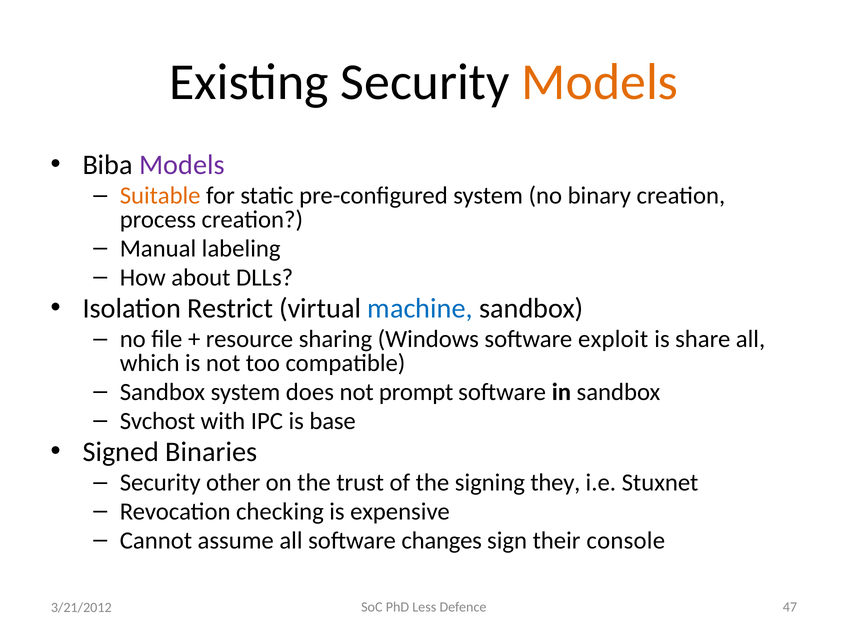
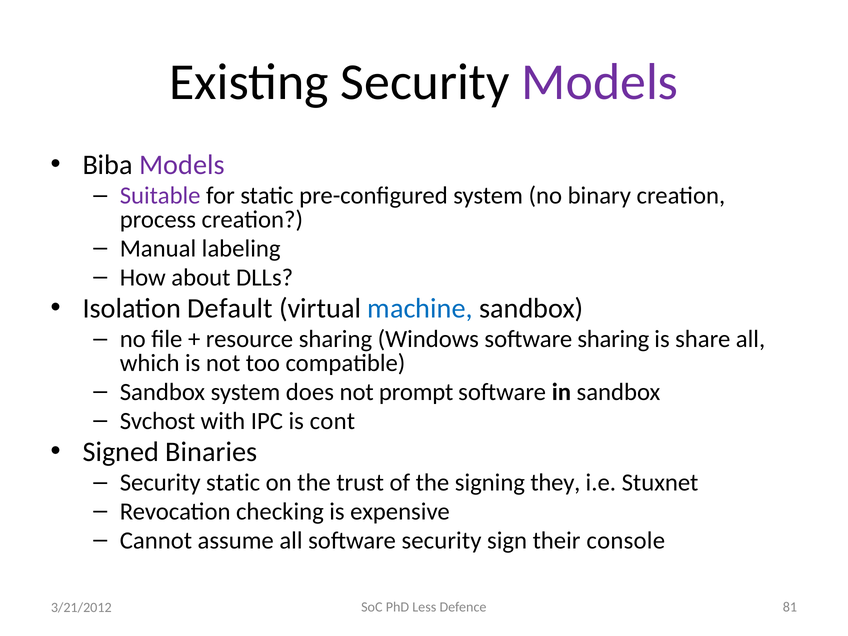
Models colour: orange -> purple (600, 82)
Suitable colour: orange -> purple (160, 196)
Restrict: Restrict -> Default (230, 309)
software exploit: exploit -> sharing (613, 339)
base: base -> cont (332, 421)
Security other: other -> static (233, 483)
software changes: changes -> security (441, 541)
47: 47 -> 81 (790, 607)
